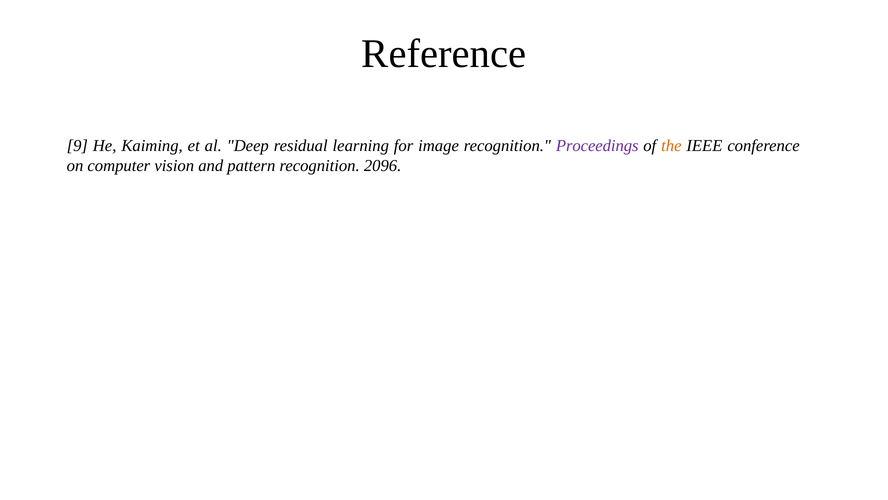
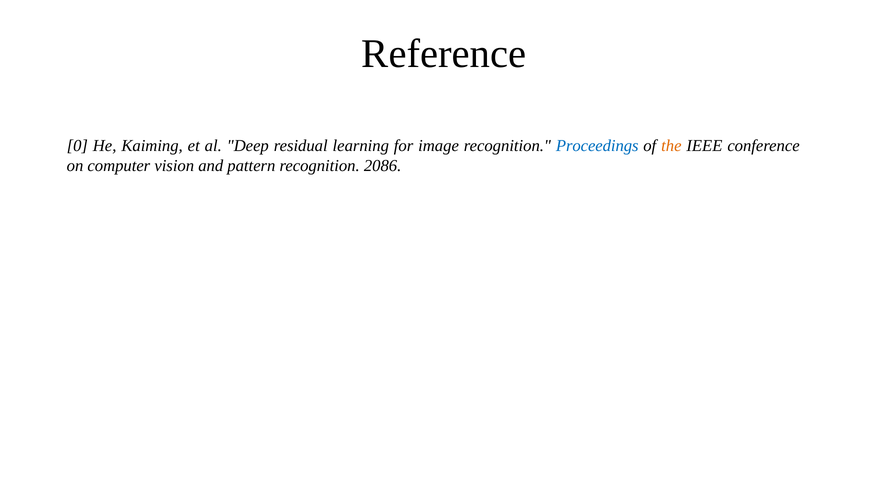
9: 9 -> 0 (77, 146)
Proceedings colour: purple -> blue (597, 146)
2096: 2096 -> 2086 (383, 166)
